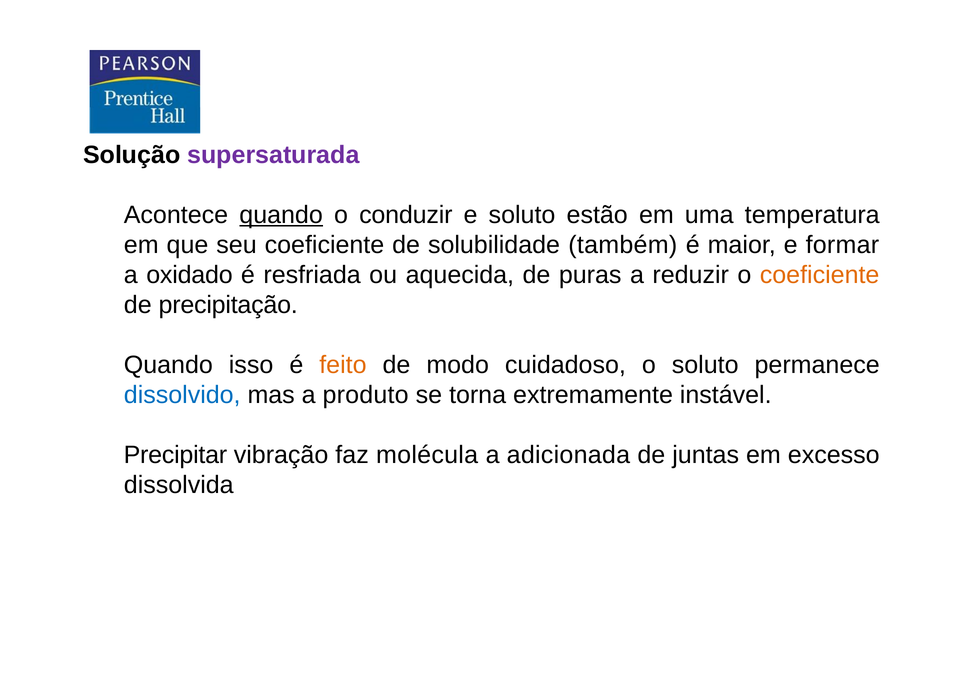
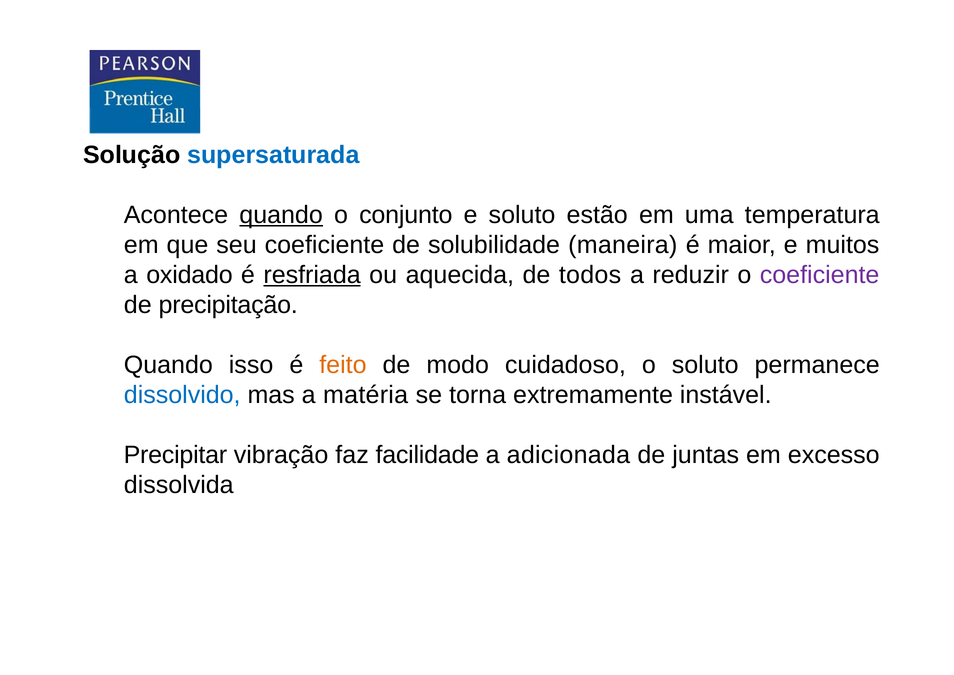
supersaturada colour: purple -> blue (273, 155)
conduzir: conduzir -> conjunto (406, 215)
também: também -> maneira (623, 245)
formar: formar -> muitos (843, 245)
resfriada underline: none -> present (312, 275)
puras: puras -> todos (590, 275)
coeficiente colour: orange -> purple (820, 275)
produto: produto -> matéria (366, 395)
molécula: molécula -> facilidade (427, 455)
